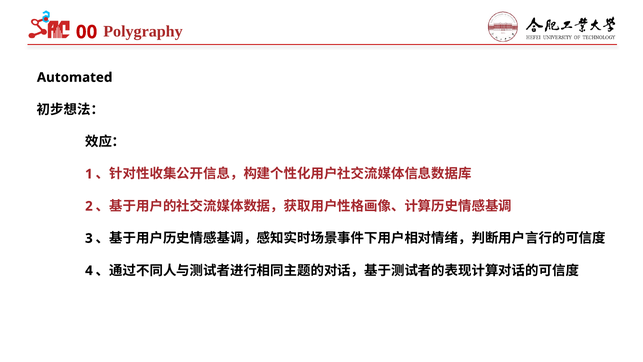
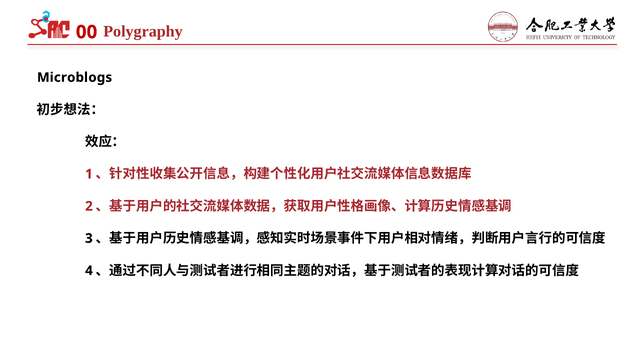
Automated: Automated -> Microblogs (75, 77)
